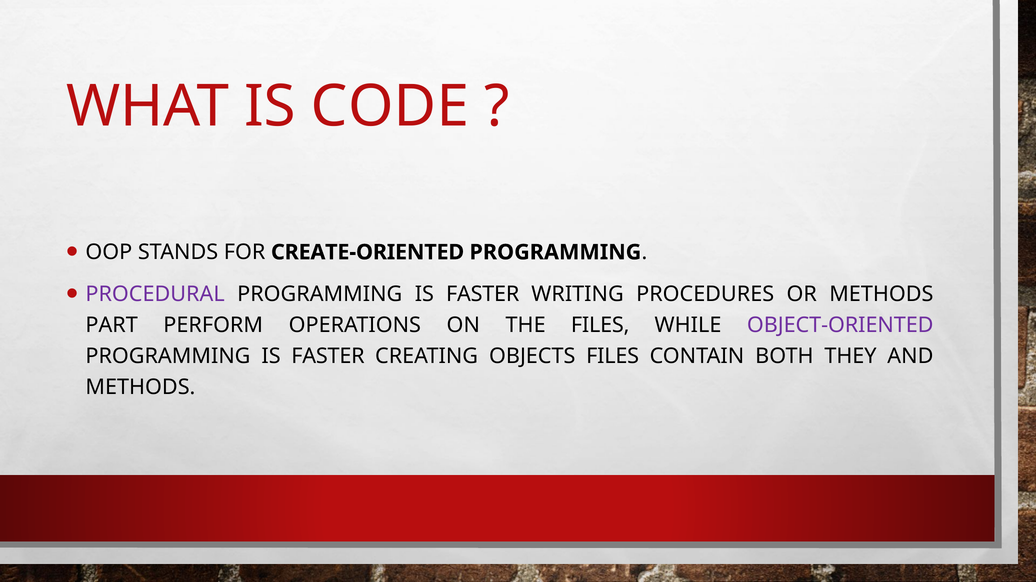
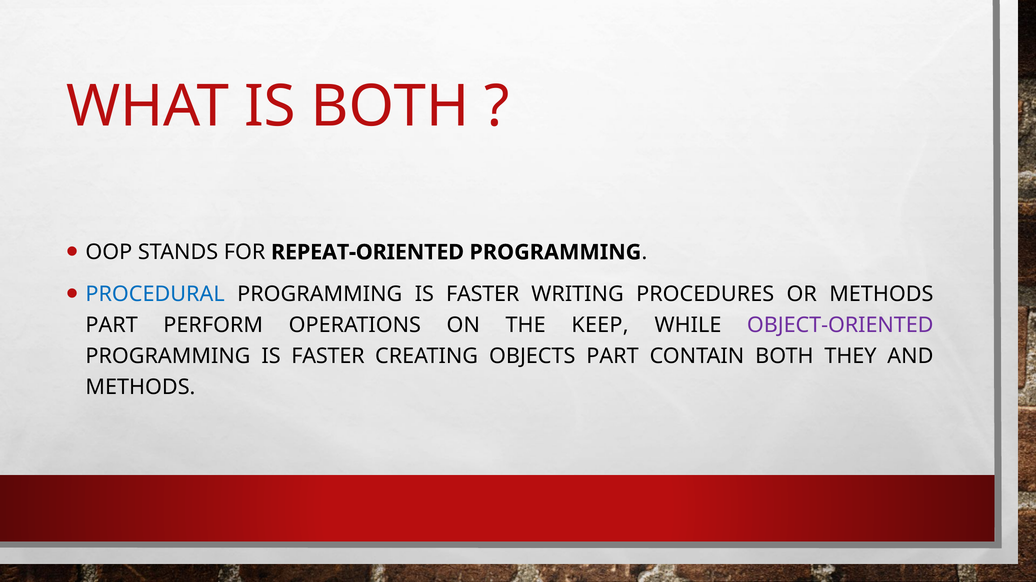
IS CODE: CODE -> BOTH (390, 107)
CREATE-ORIENTED: CREATE-ORIENTED -> REPEAT-ORIENTED (368, 253)
PROCEDURAL colour: purple -> blue (155, 294)
THE FILES: FILES -> KEEP (600, 326)
OBJECTS FILES: FILES -> PART (613, 357)
